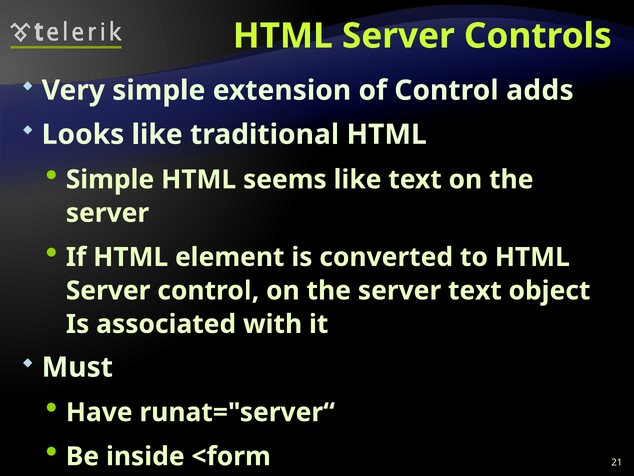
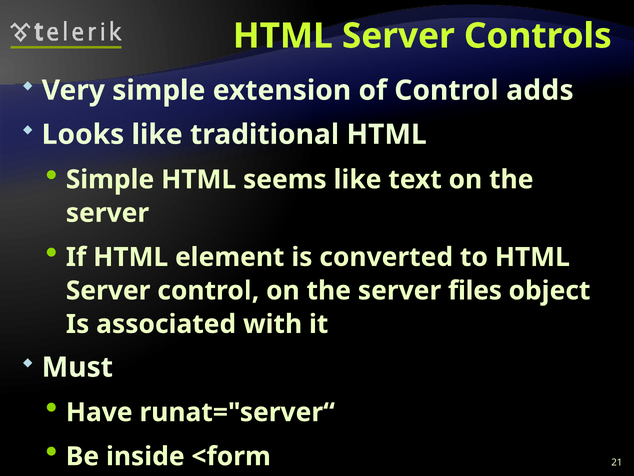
server text: text -> files (475, 290)
